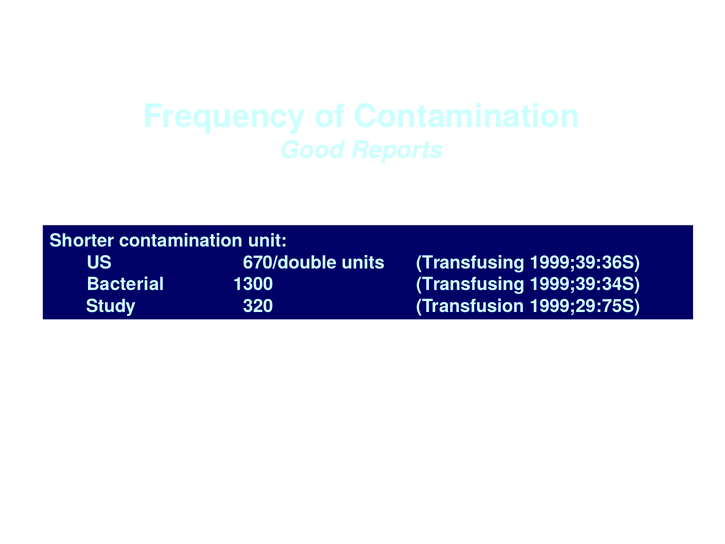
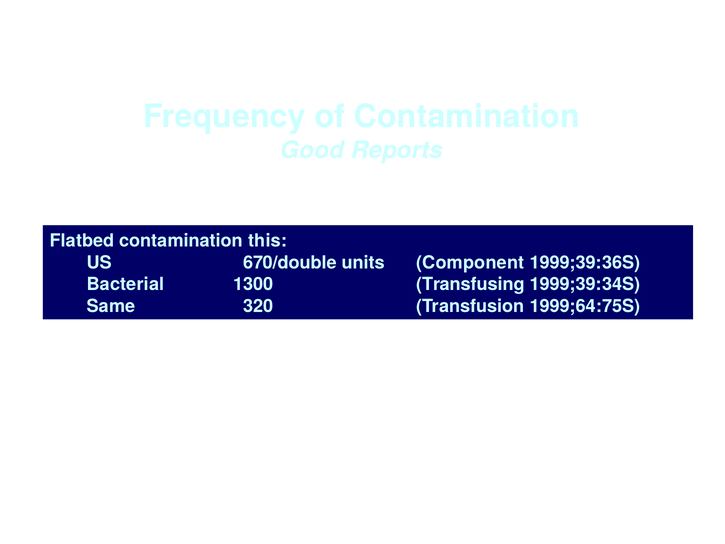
Shorter: Shorter -> Flatbed (82, 241)
unit: unit -> this (268, 241)
units Transfusing: Transfusing -> Component (470, 262)
Study: Study -> Same (111, 306)
1999;29:75S: 1999;29:75S -> 1999;64:75S (585, 306)
